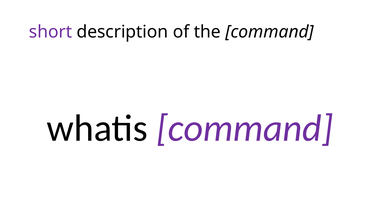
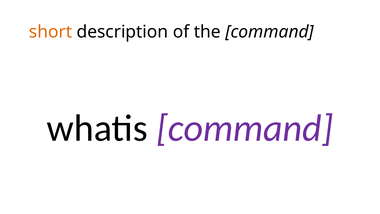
short colour: purple -> orange (51, 32)
